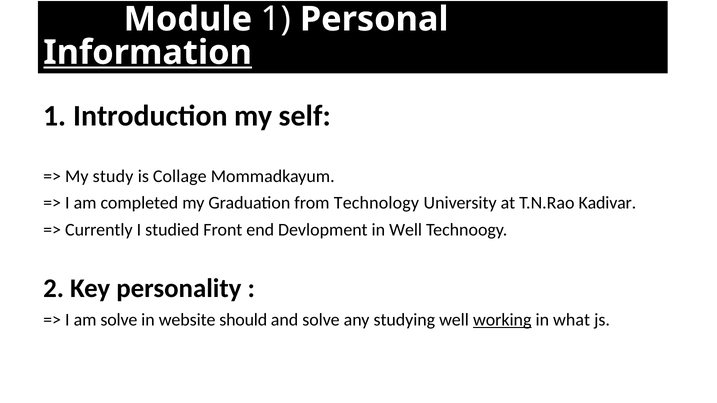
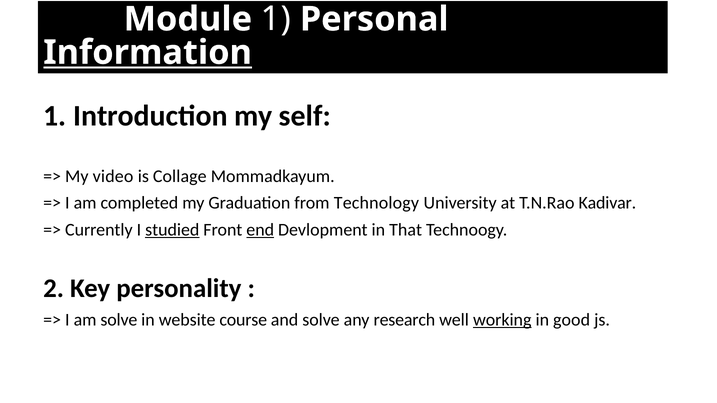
study: study -> video (113, 176)
studied underline: none -> present (172, 230)
end underline: none -> present (260, 230)
in Well: Well -> That (406, 230)
should: should -> course (243, 320)
studying: studying -> research (404, 320)
what: what -> good (572, 320)
